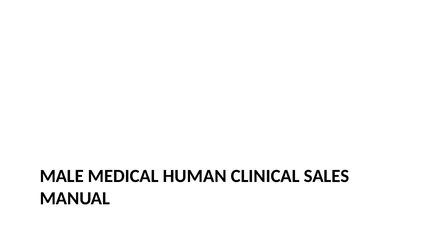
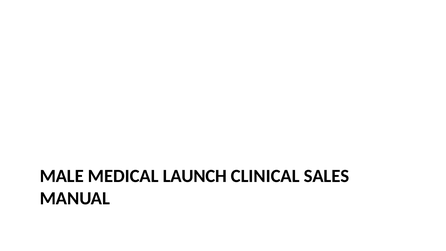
HUMAN: HUMAN -> LAUNCH (195, 176)
